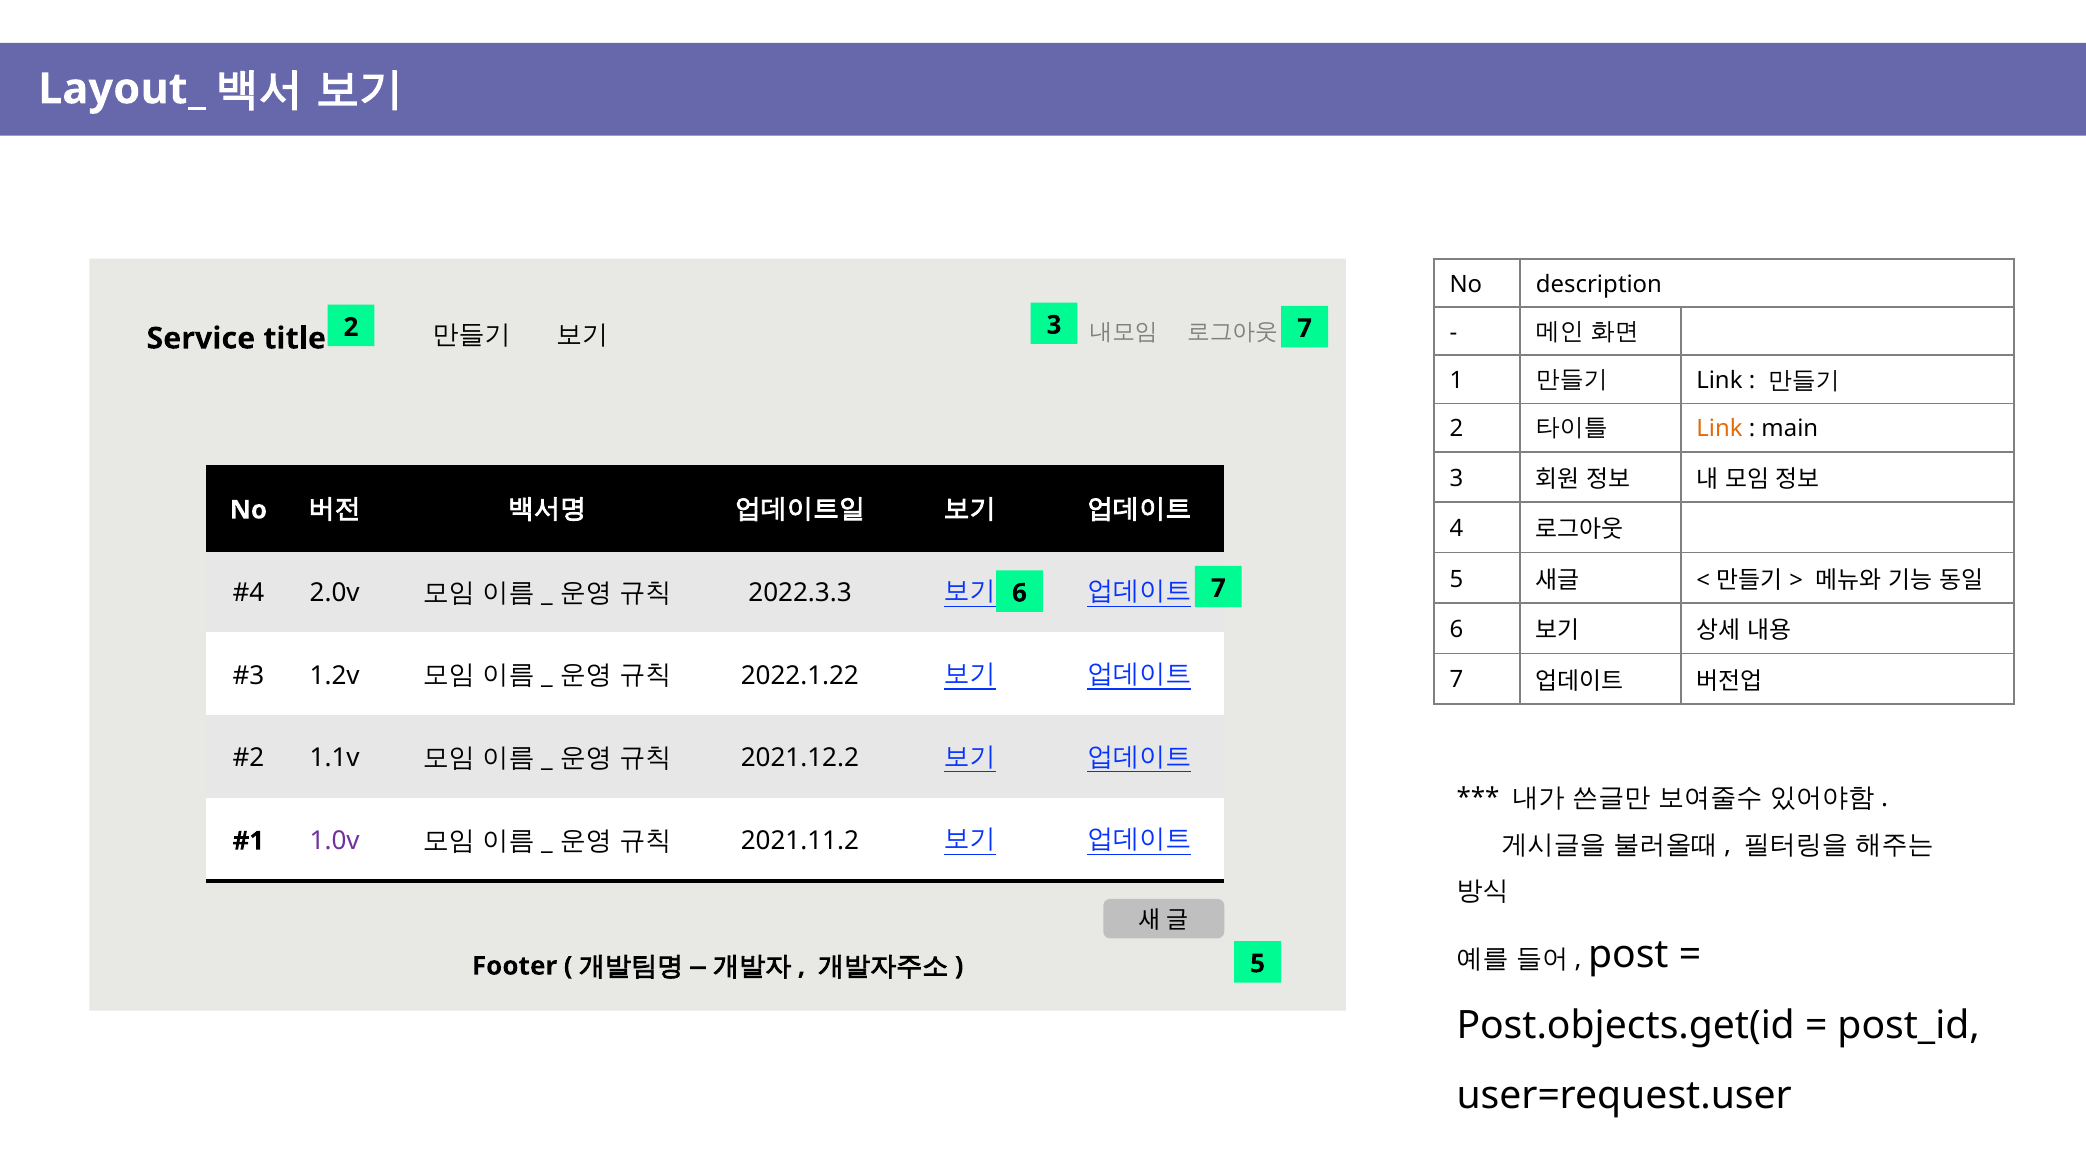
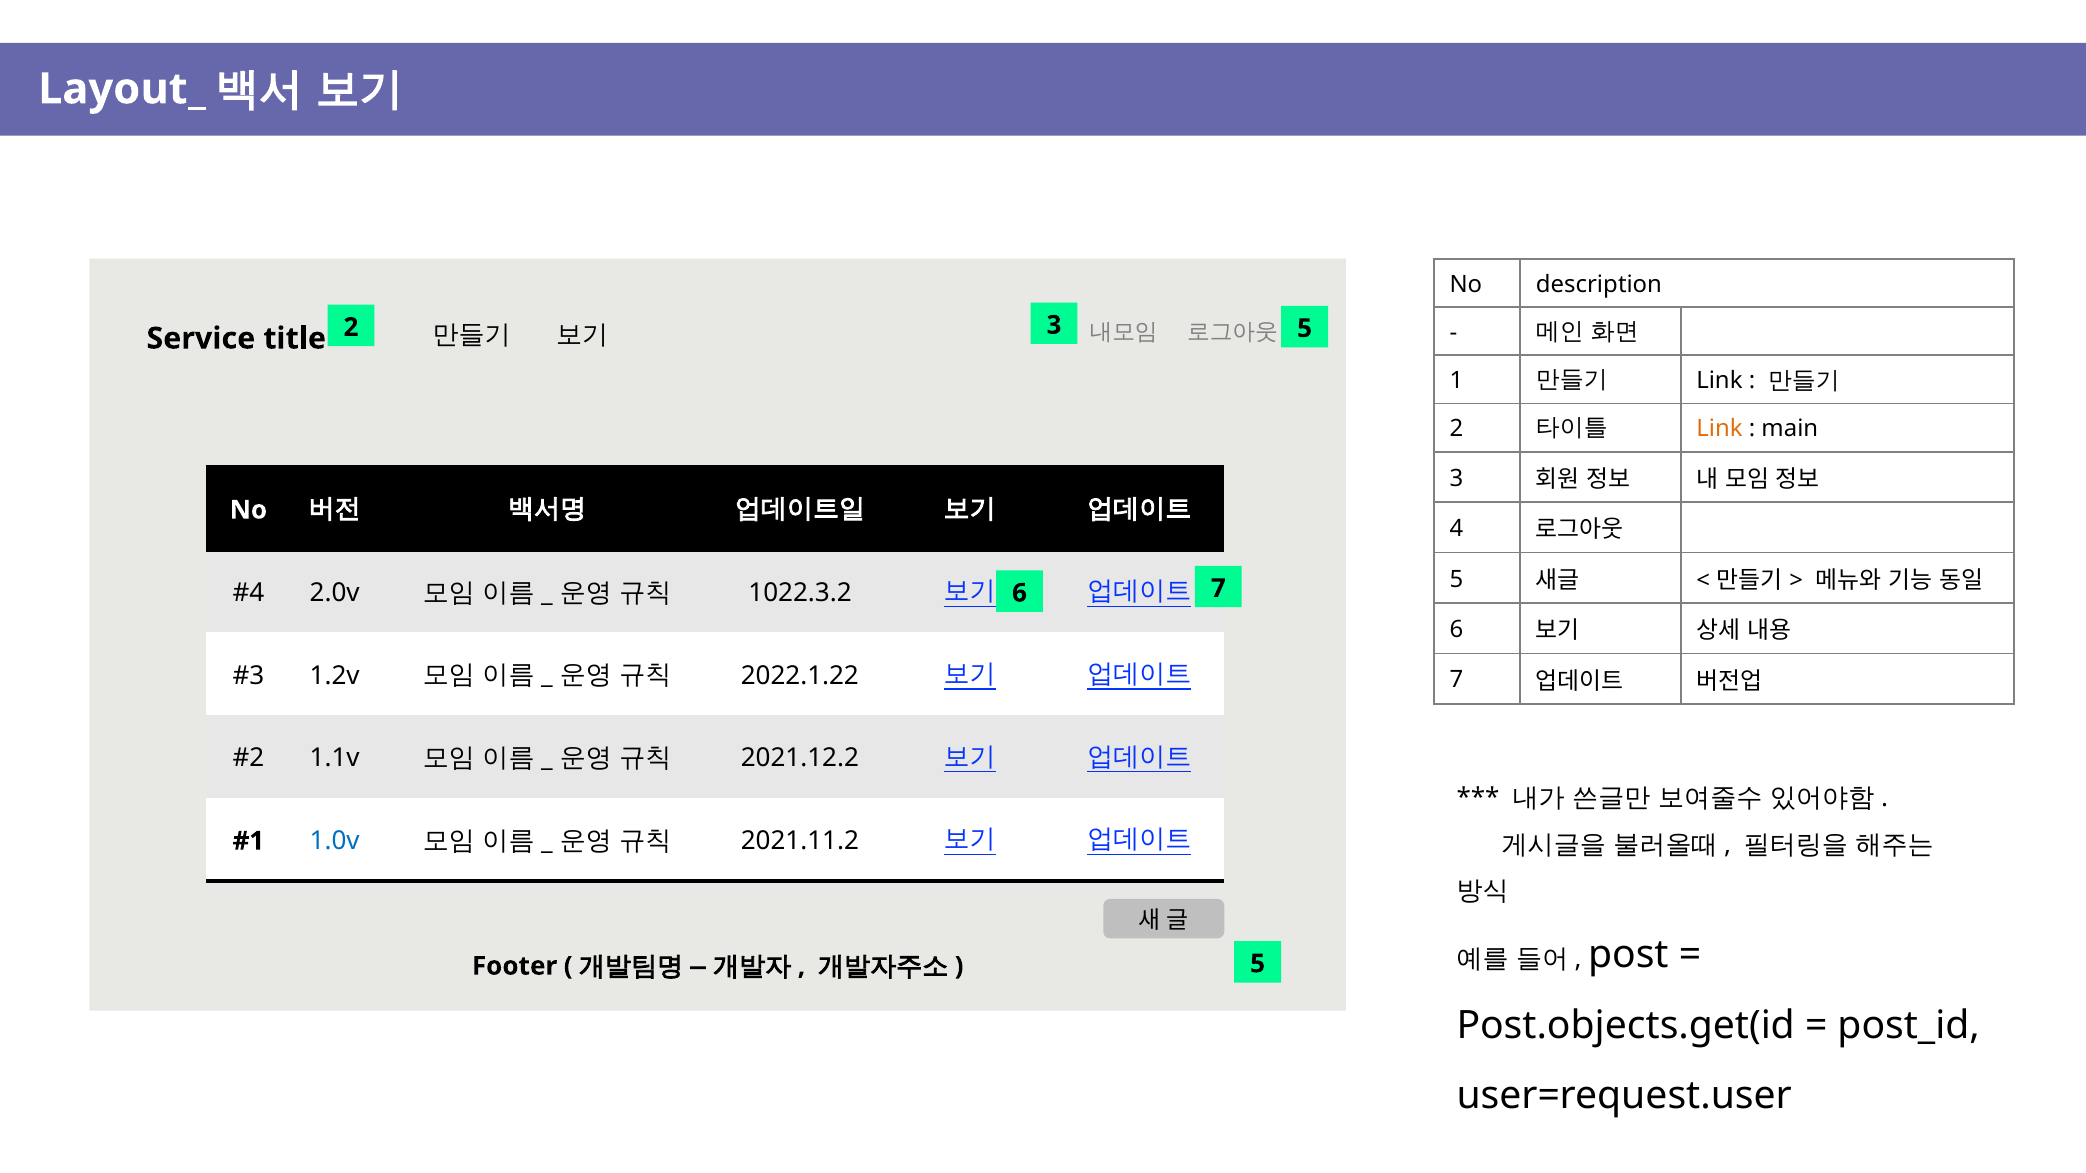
7: 7 -> 5 (1305, 329)
2022.3.3: 2022.3.3 -> 1022.3.2 (800, 593)
1.0v colour: purple -> blue (335, 841)
